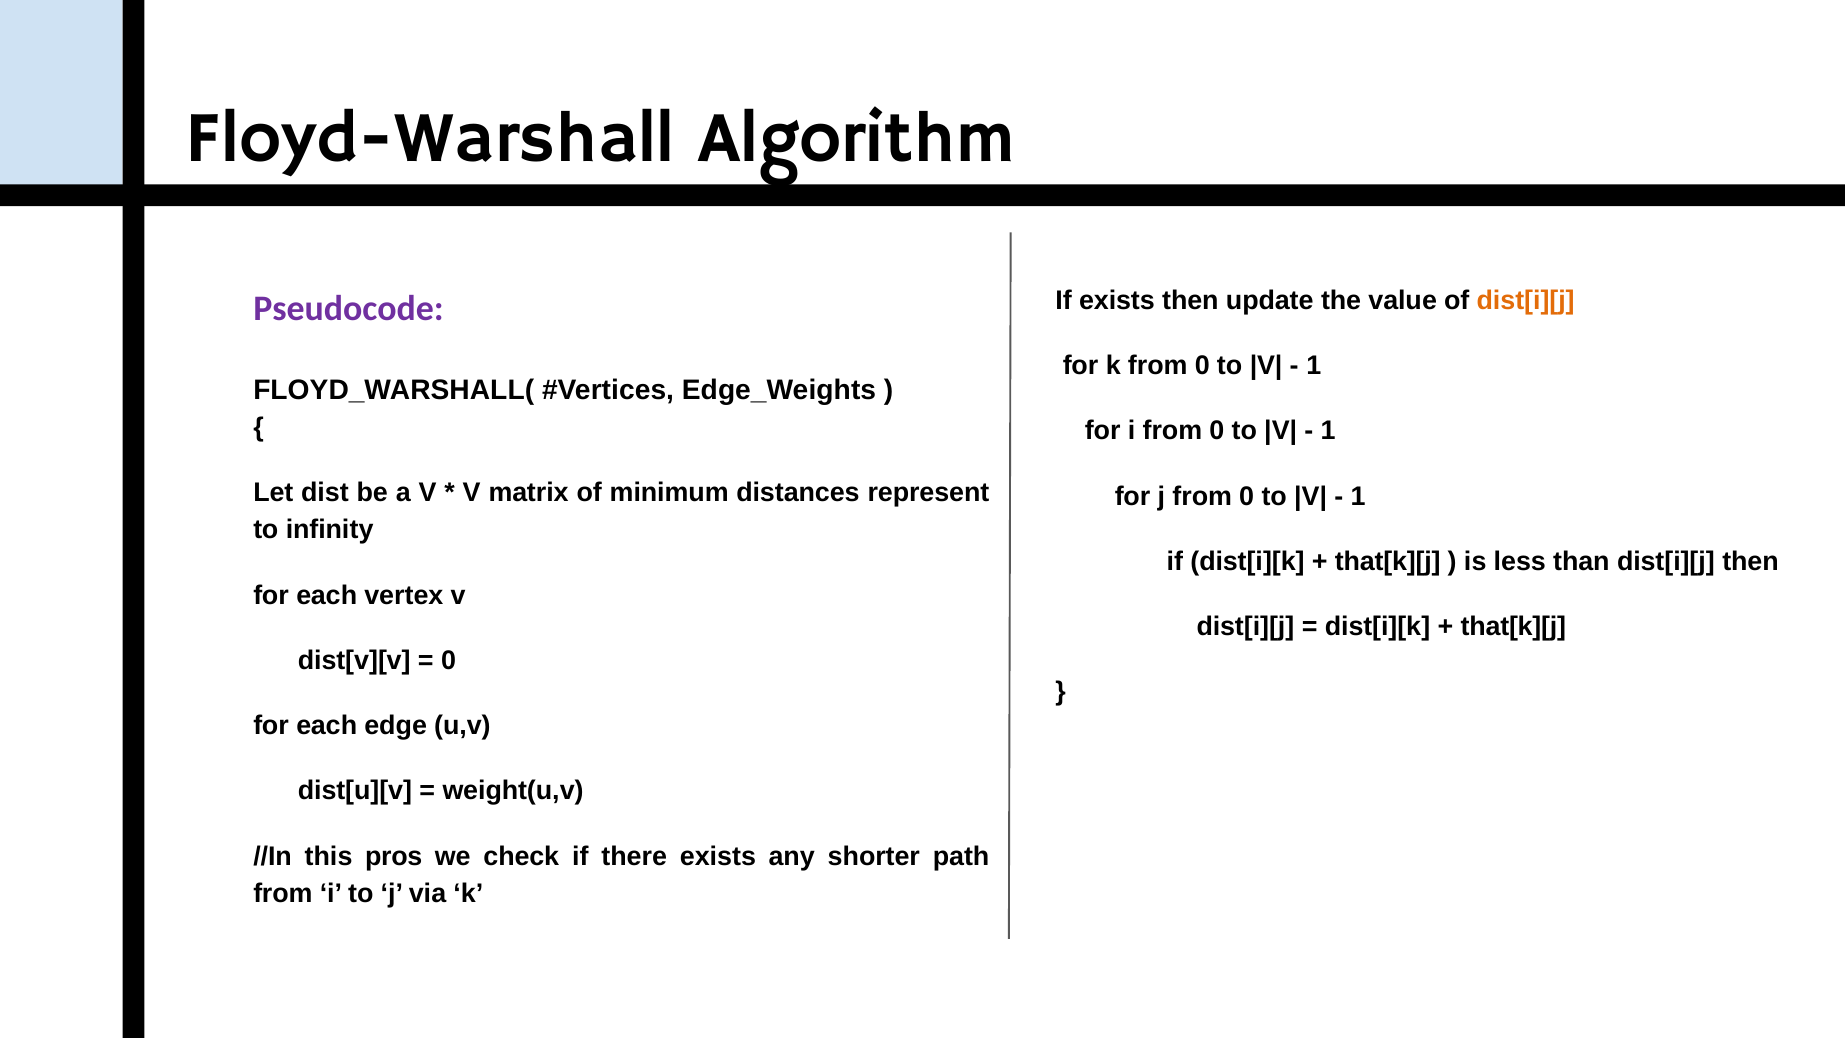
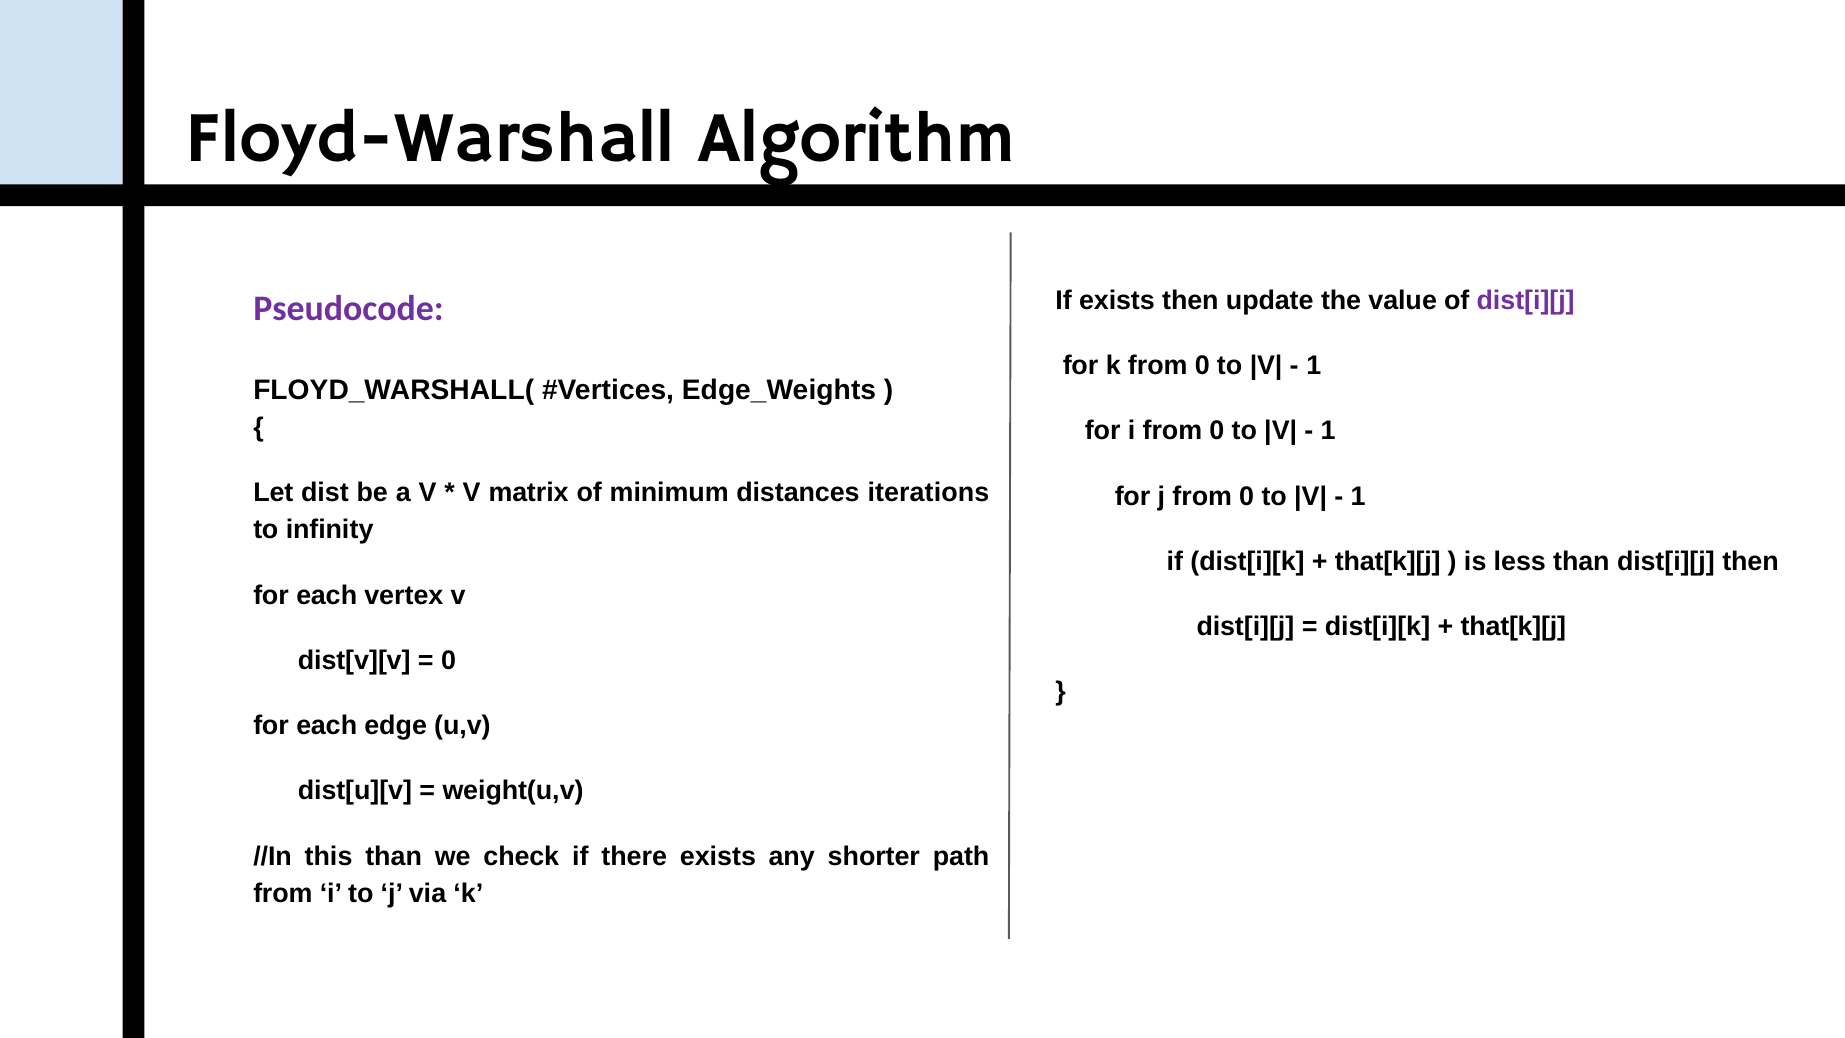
dist[i][j colour: orange -> purple (1526, 300)
represent: represent -> iterations (928, 493)
this pros: pros -> than (394, 856)
